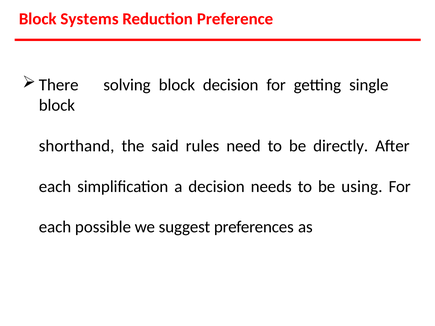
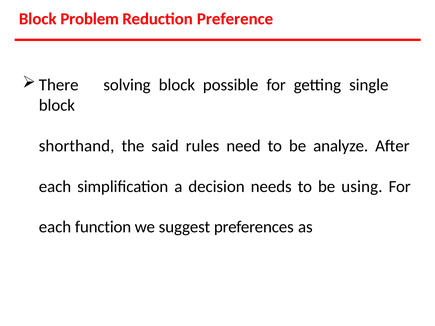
Systems: Systems -> Problem (90, 19)
block decision: decision -> possible (231, 85)
directly: directly -> analyze (341, 146)
possible: possible -> function (103, 227)
